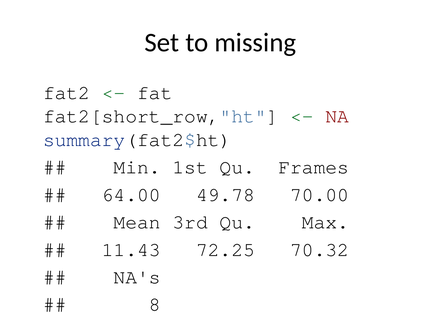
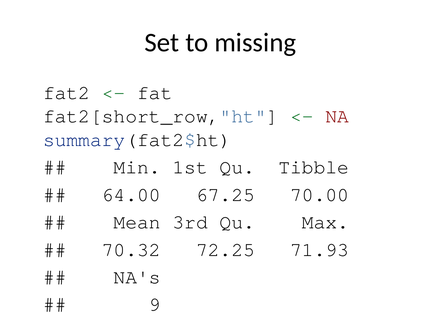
Frames: Frames -> Tibble (314, 167)
49.78: 49.78 -> 67.25 (225, 194)
11.43: 11.43 -> 70.32 (131, 249)
70.32: 70.32 -> 71.93 (320, 249)
8: 8 -> 9 (155, 304)
